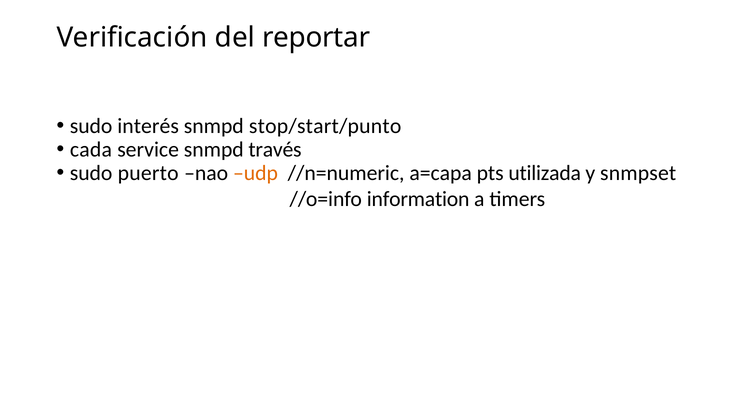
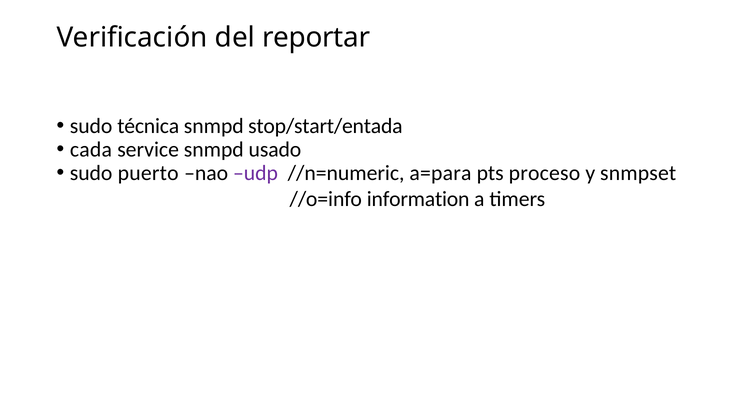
interés: interés -> técnica (148, 126)
stop/start/punto: stop/start/punto -> stop/start/entada (325, 126)
través: través -> usado (275, 149)
udp colour: orange -> purple (255, 173)
a=capa: a=capa -> a=para (440, 173)
utilizada: utilizada -> proceso (544, 173)
